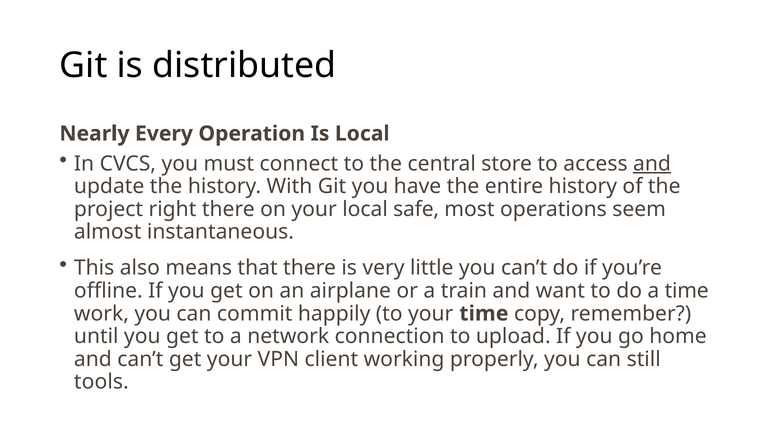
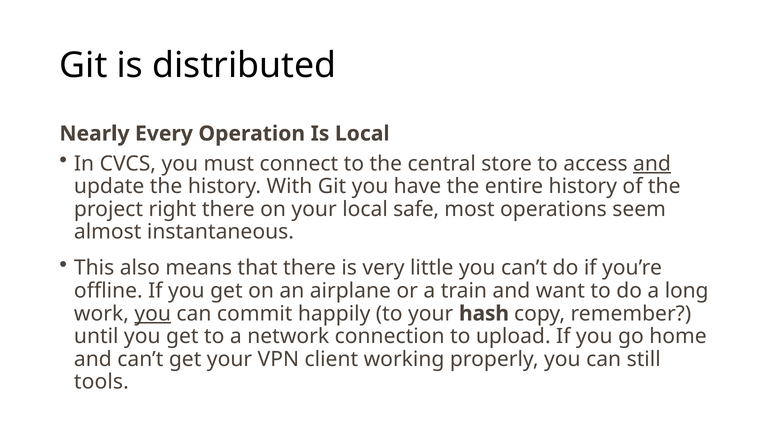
a time: time -> long (687, 291)
you underline: none -> present (153, 314)
your time: time -> hash (484, 314)
